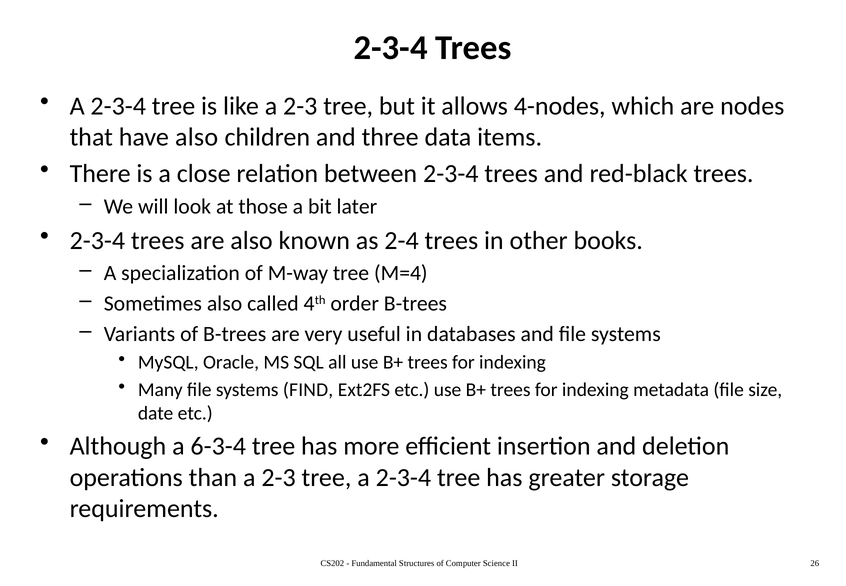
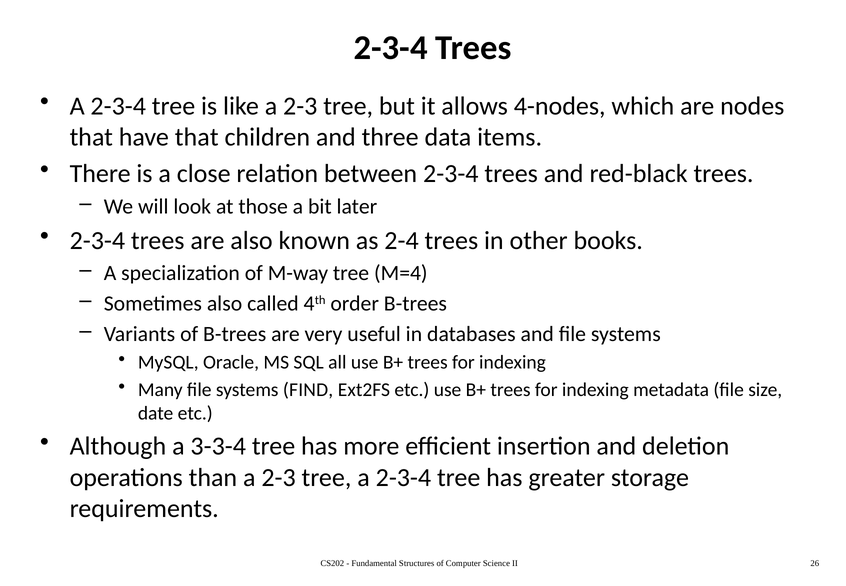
have also: also -> that (197, 137)
6-3-4: 6-3-4 -> 3-3-4 (218, 446)
